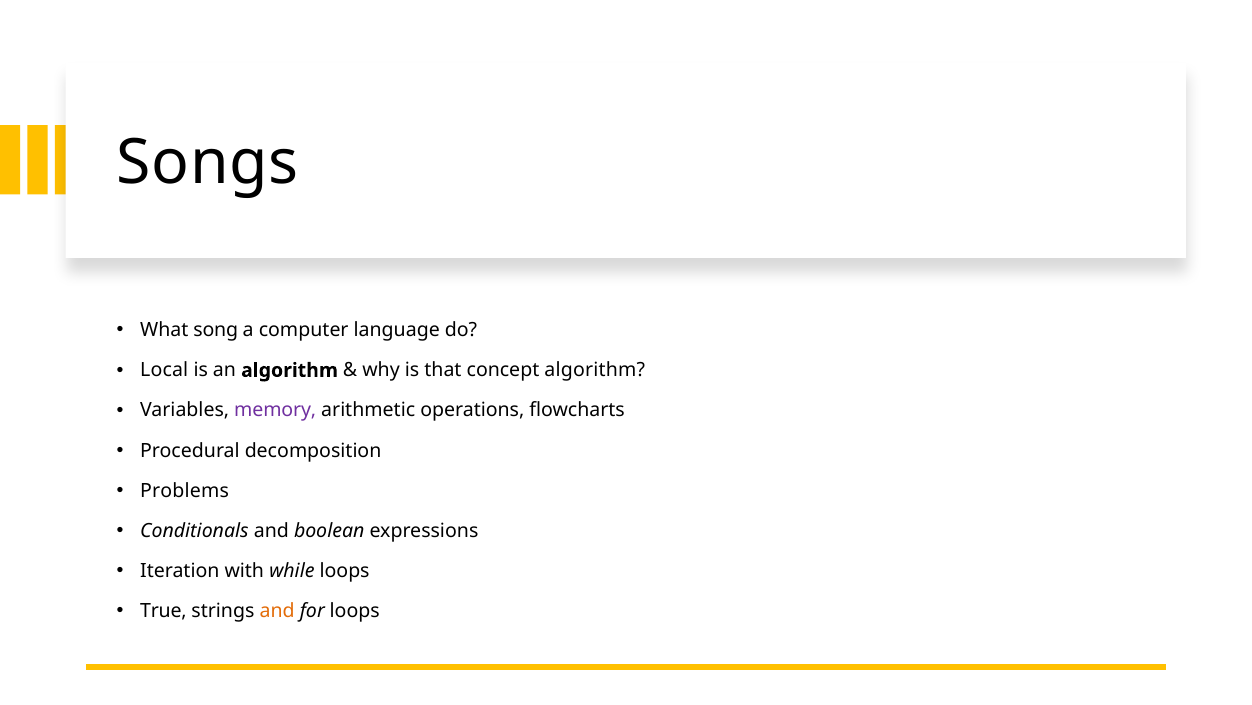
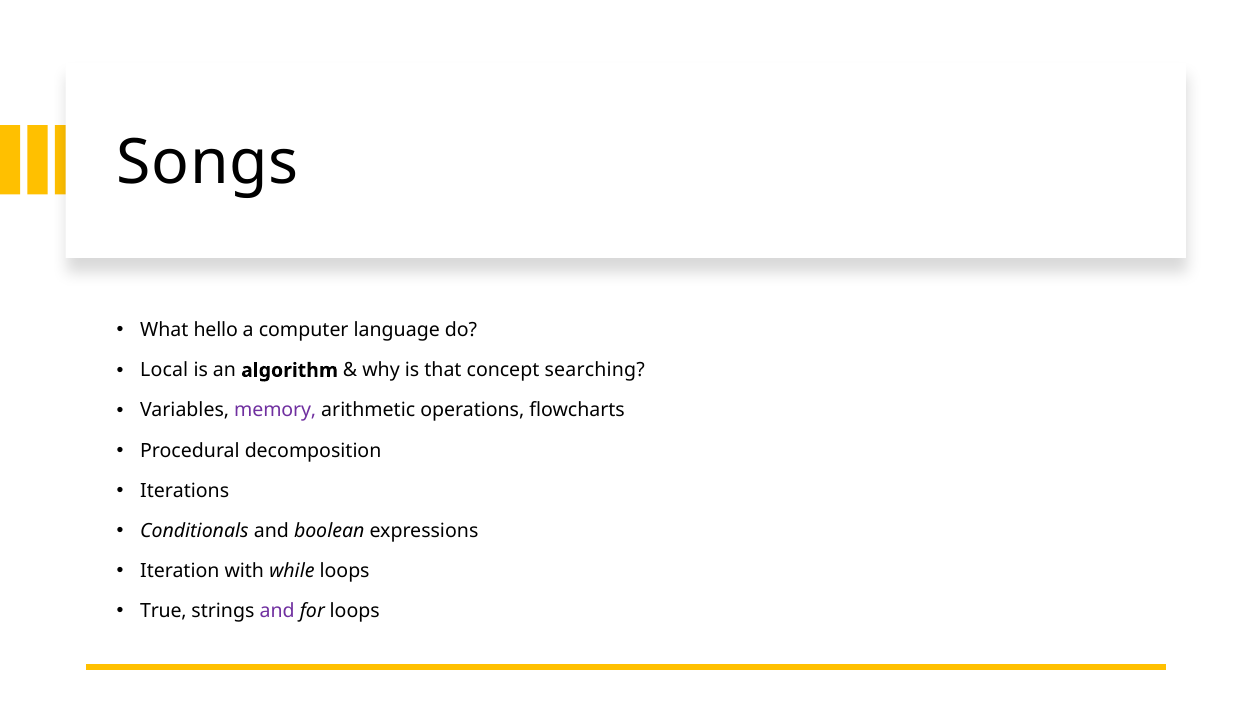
song: song -> hello (216, 330)
concept algorithm: algorithm -> searching (595, 370)
Problems: Problems -> Iterations (185, 490)
and colour: orange -> purple (277, 610)
